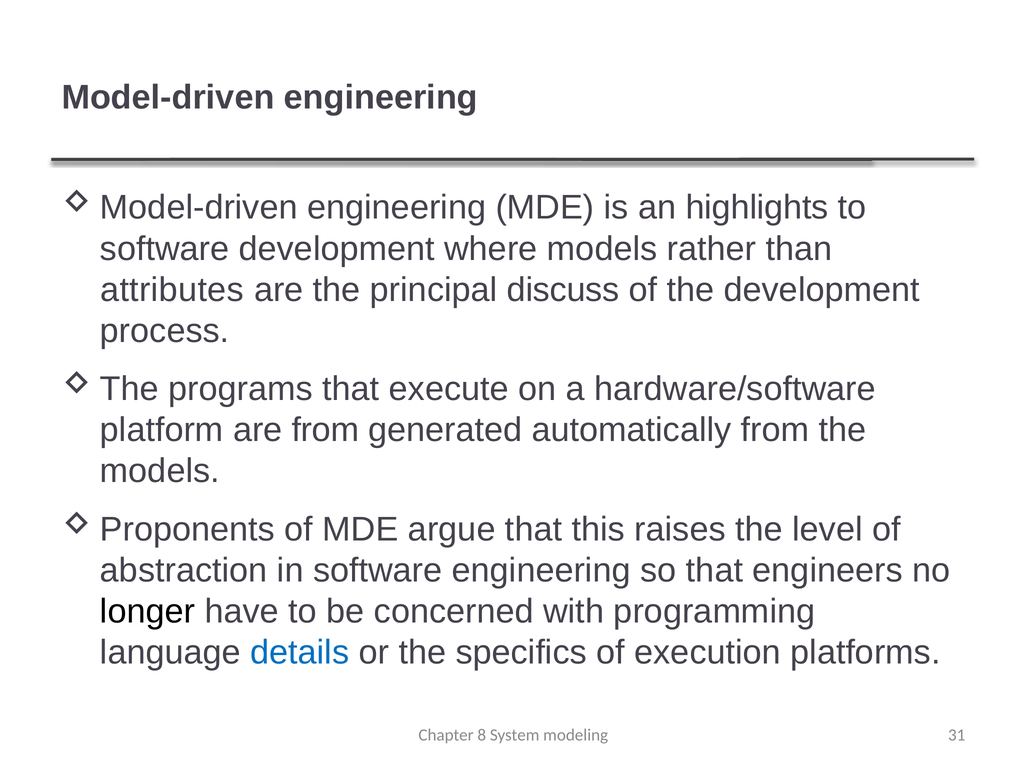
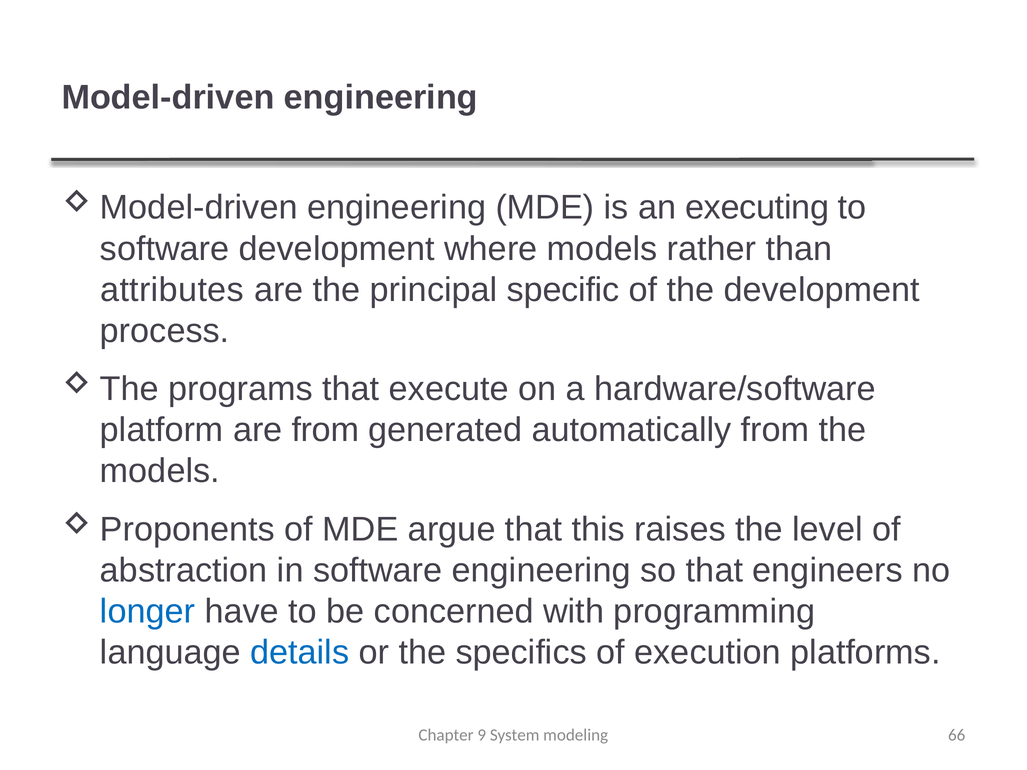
highlights: highlights -> executing (757, 208)
discuss: discuss -> specific (563, 290)
longer colour: black -> blue (148, 612)
8: 8 -> 9 (482, 736)
31: 31 -> 66 (957, 735)
